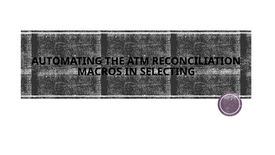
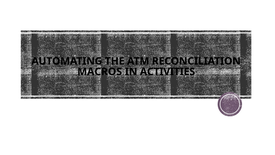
SELECTING: SELECTING -> ACTIVITIES (168, 72)
